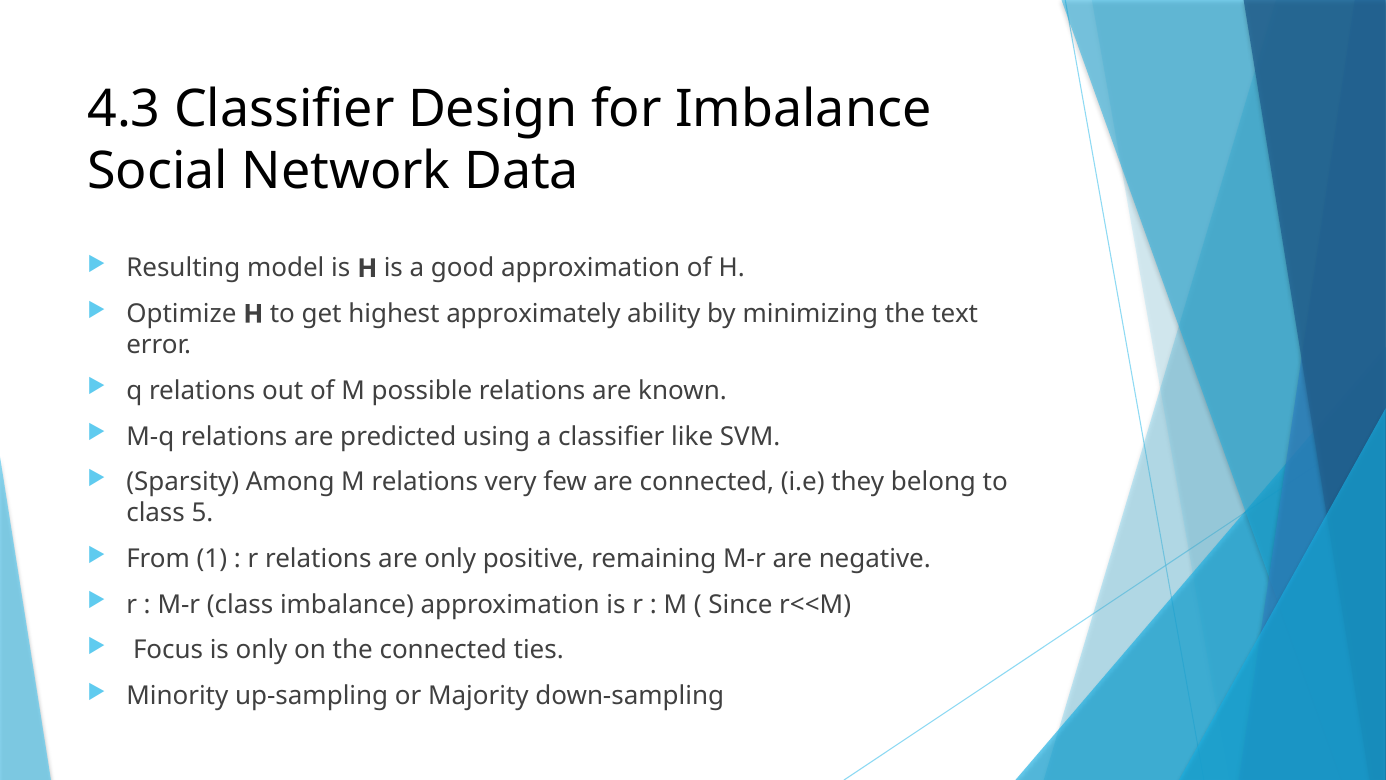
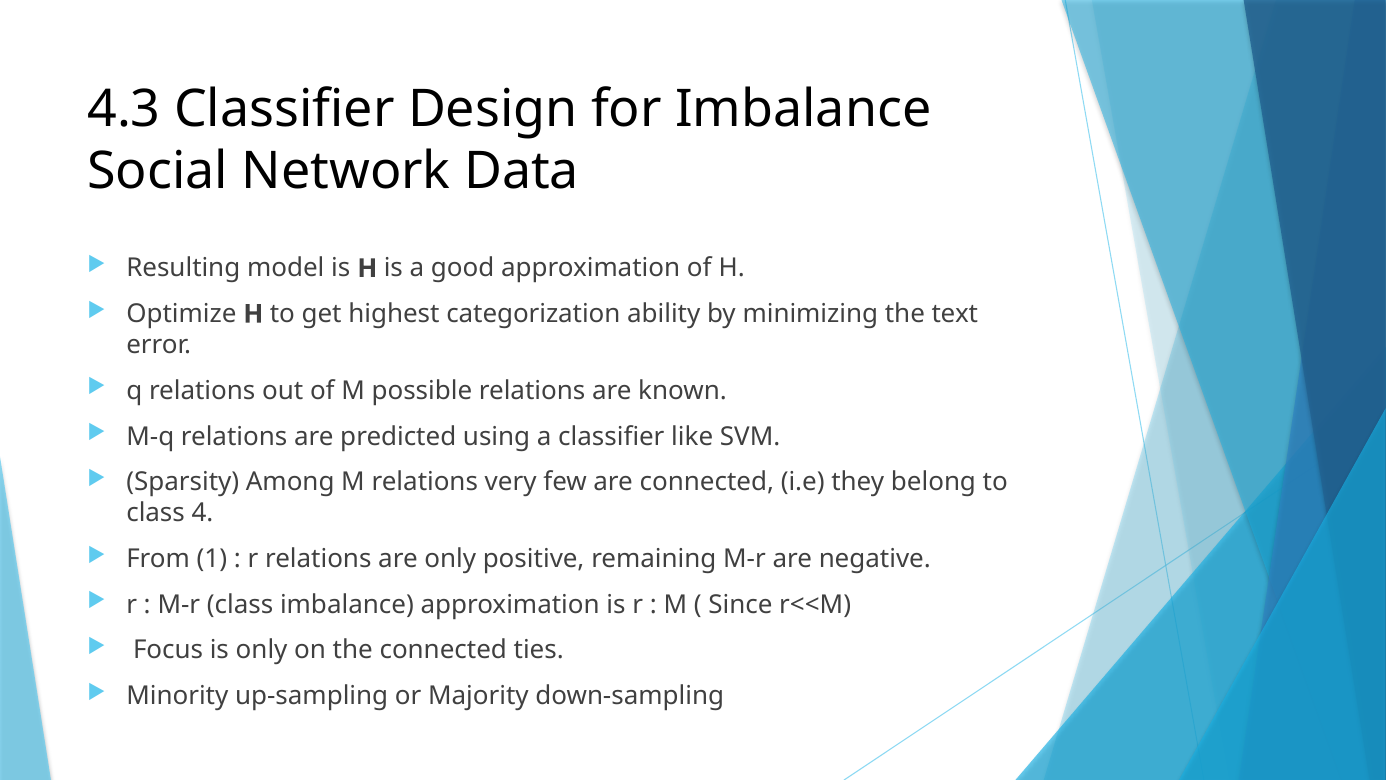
approximately: approximately -> categorization (533, 314)
5: 5 -> 4 (203, 513)
